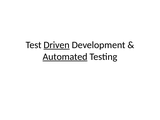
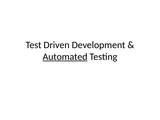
Driven underline: present -> none (57, 45)
